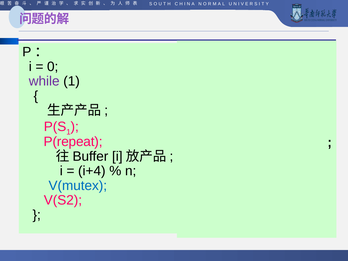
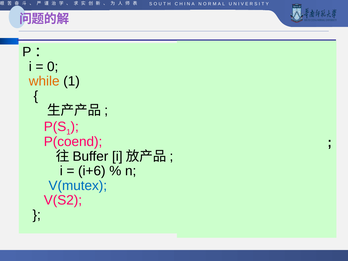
while colour: purple -> orange (44, 81)
P(repeat: P(repeat -> P(coend (73, 142)
i+4: i+4 -> i+6 (92, 171)
